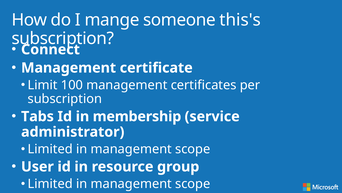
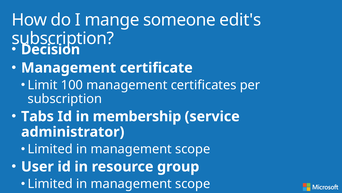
this's: this's -> edit's (240, 20)
Connect: Connect -> Decision (51, 49)
